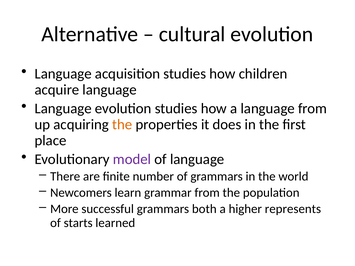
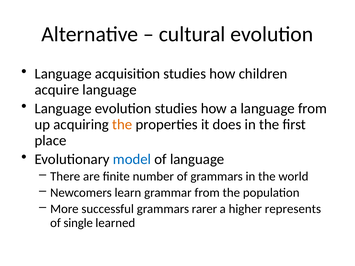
model colour: purple -> blue (132, 159)
both: both -> rarer (204, 209)
starts: starts -> single (78, 223)
